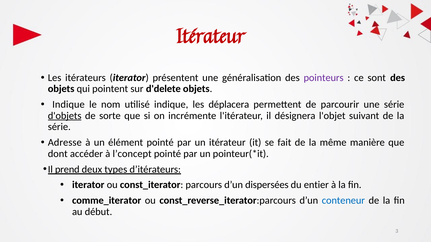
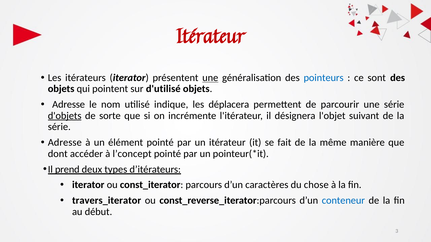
une underline: none -> present (210, 78)
pointeurs colour: purple -> blue (324, 78)
d'delete: d'delete -> d'utilisé (163, 89)
Indique: Indique -> Adresse (69, 105)
dispersées: dispersées -> caractères (267, 185)
entier: entier -> chose (316, 185)
comme_iterator: comme_iterator -> travers_iterator (107, 201)
